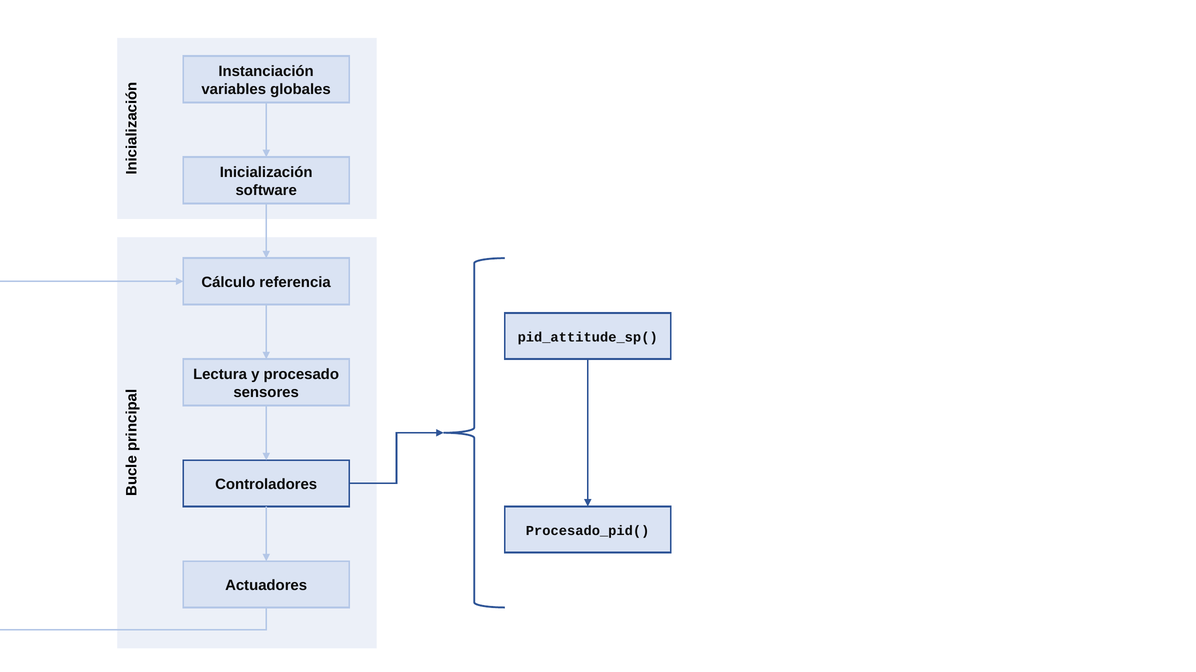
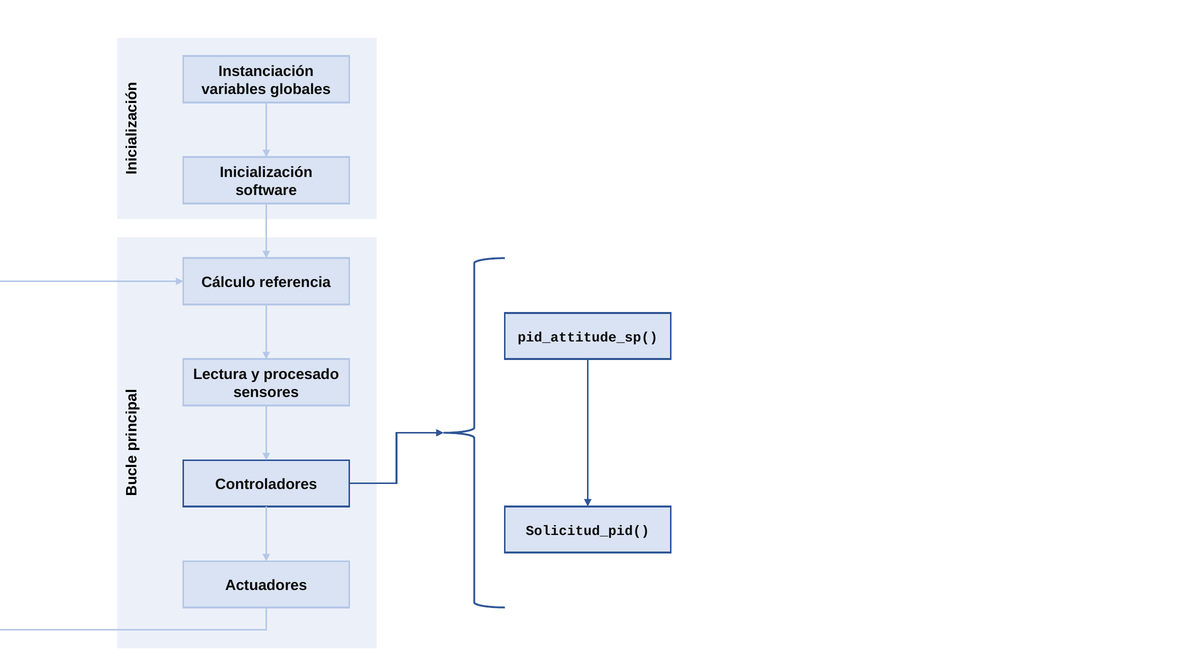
Procesado_pid(: Procesado_pid( -> Solicitud_pid( (588, 531)
